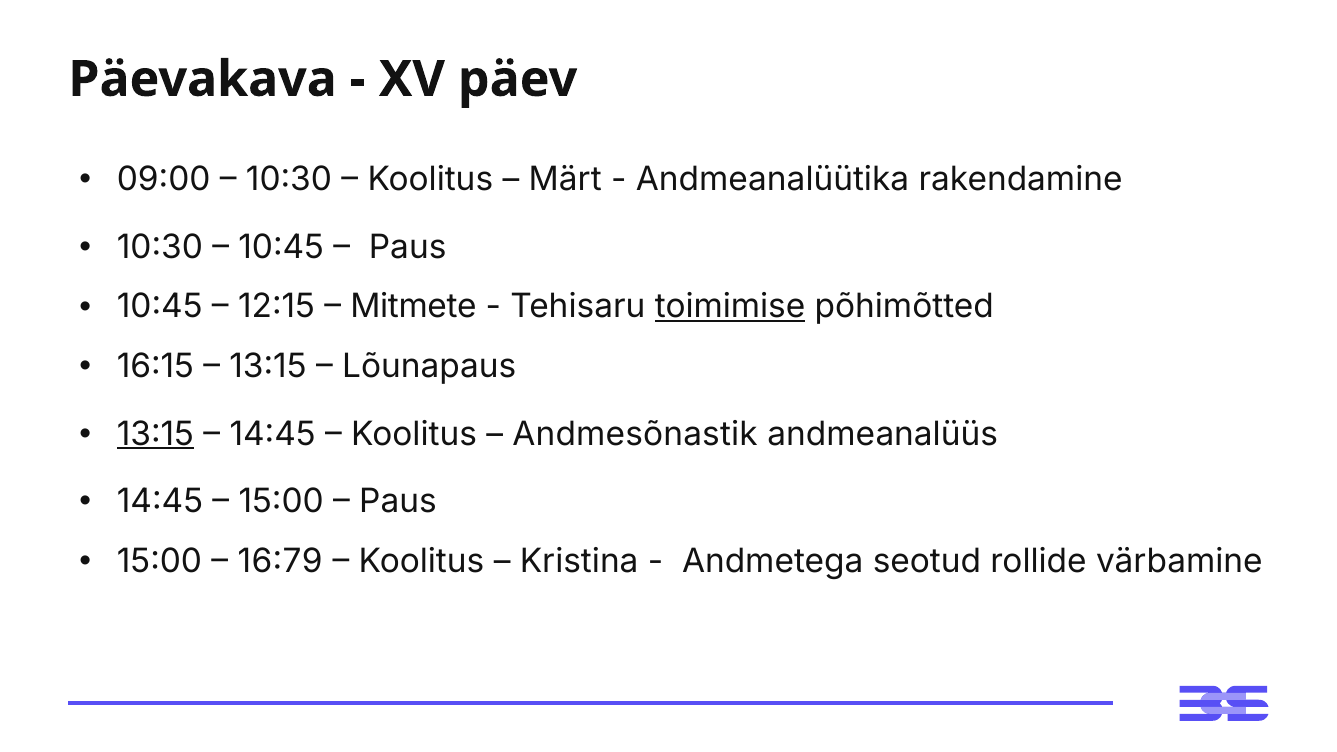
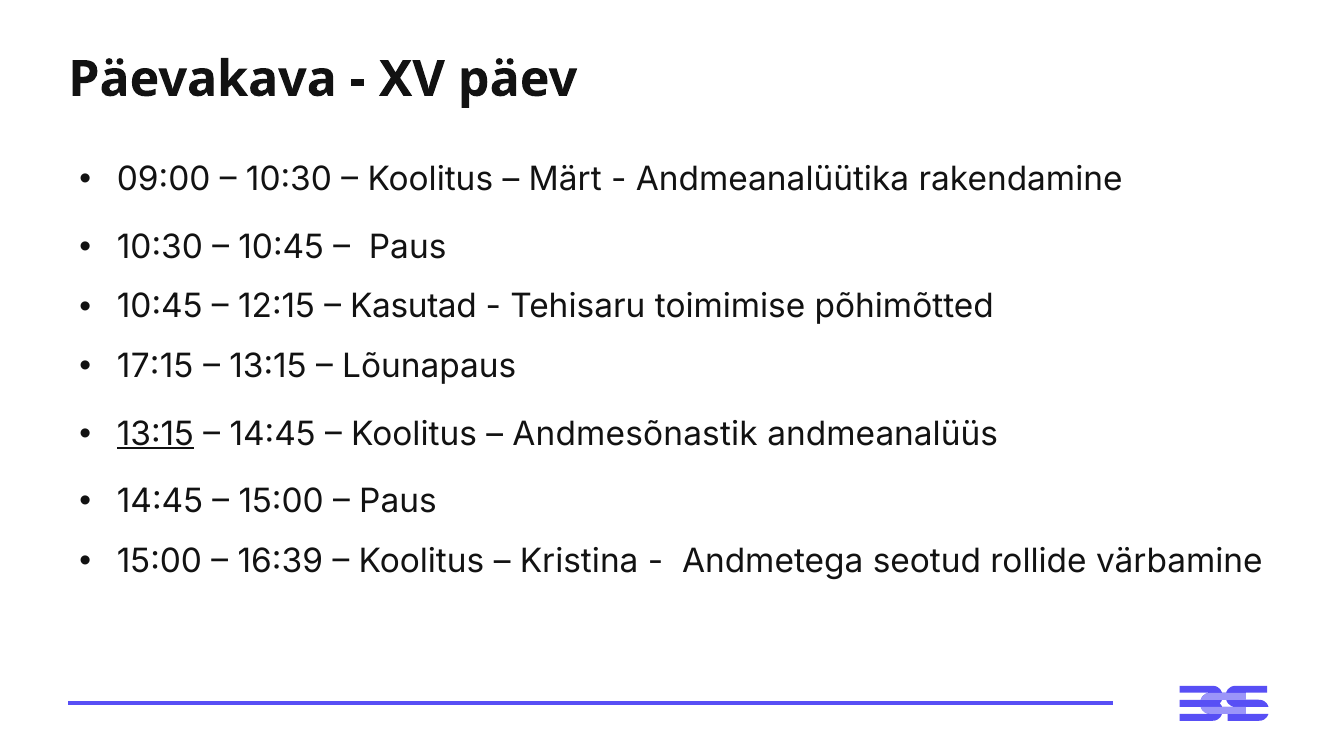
Mitmete: Mitmete -> Kasutad (413, 307)
toimimise underline: present -> none (730, 307)
16:15: 16:15 -> 17:15 (155, 367)
16:79: 16:79 -> 16:39 (280, 561)
